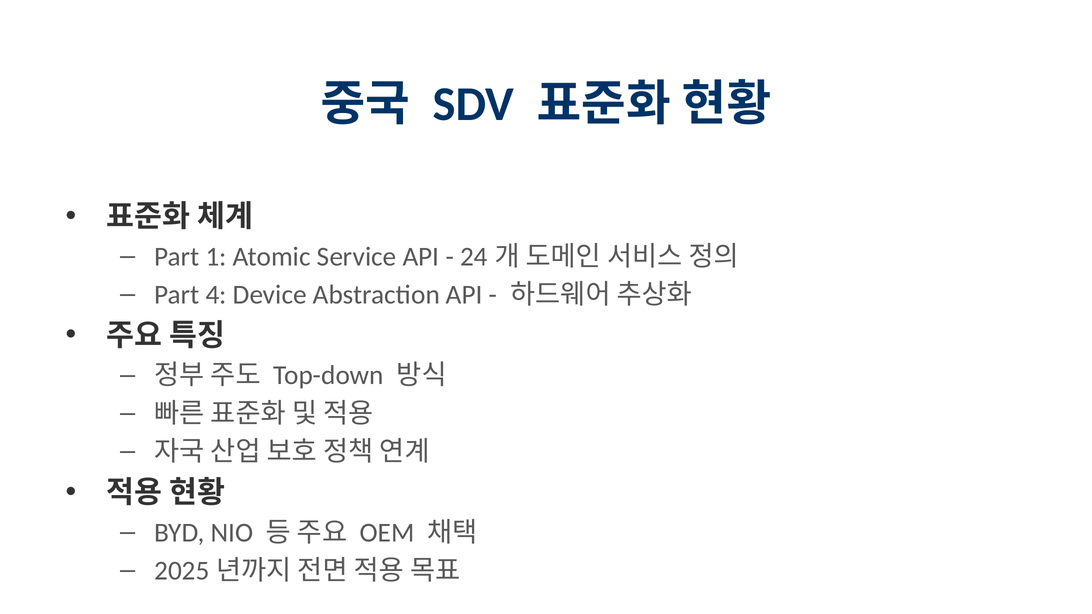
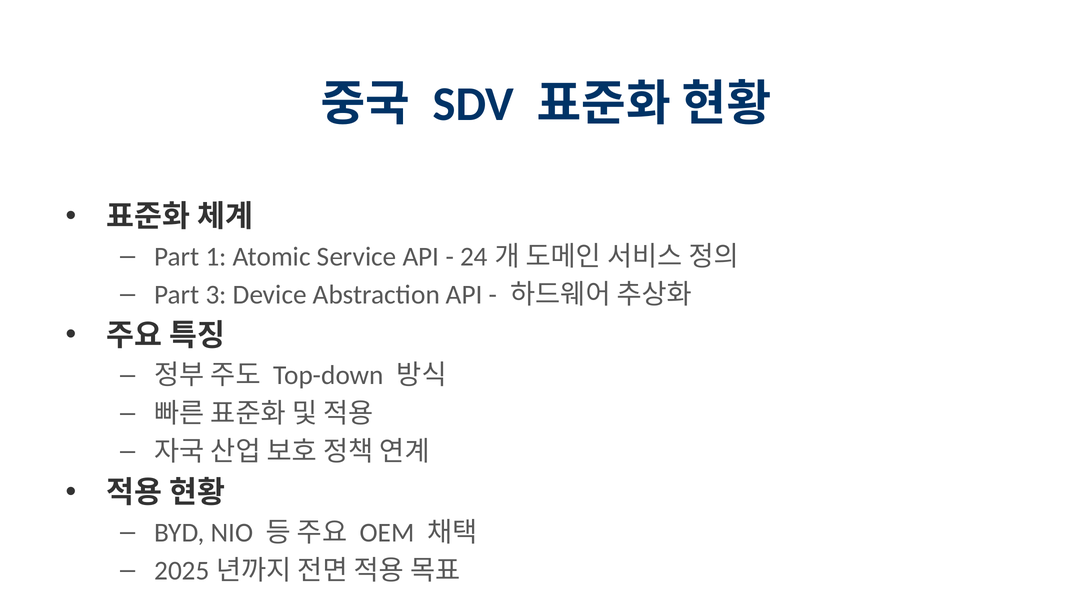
4: 4 -> 3 (216, 295)
